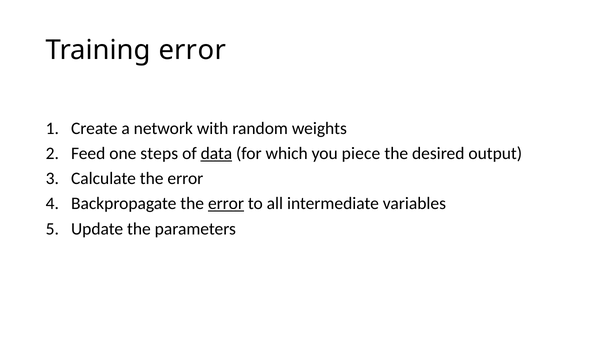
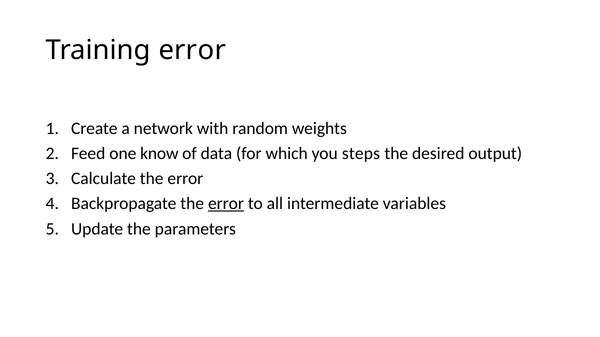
steps: steps -> know (159, 154)
data underline: present -> none (216, 154)
piece: piece -> steps (361, 154)
